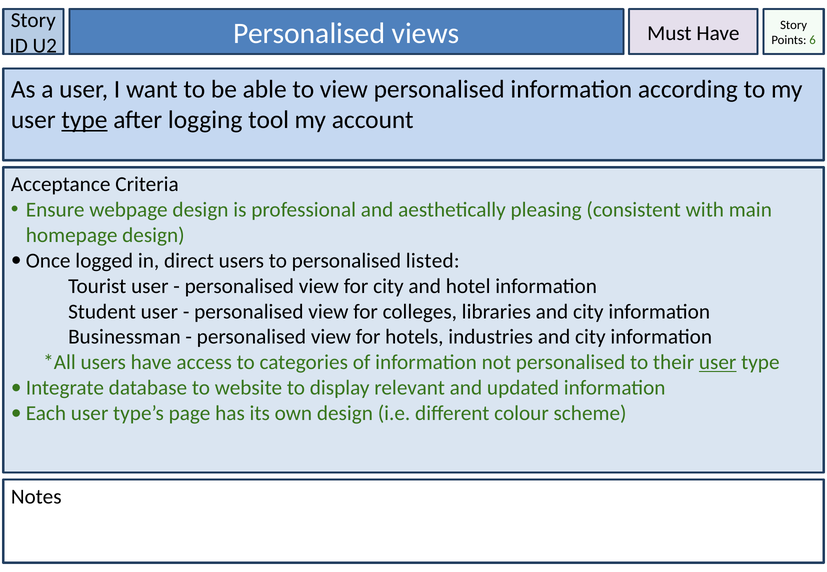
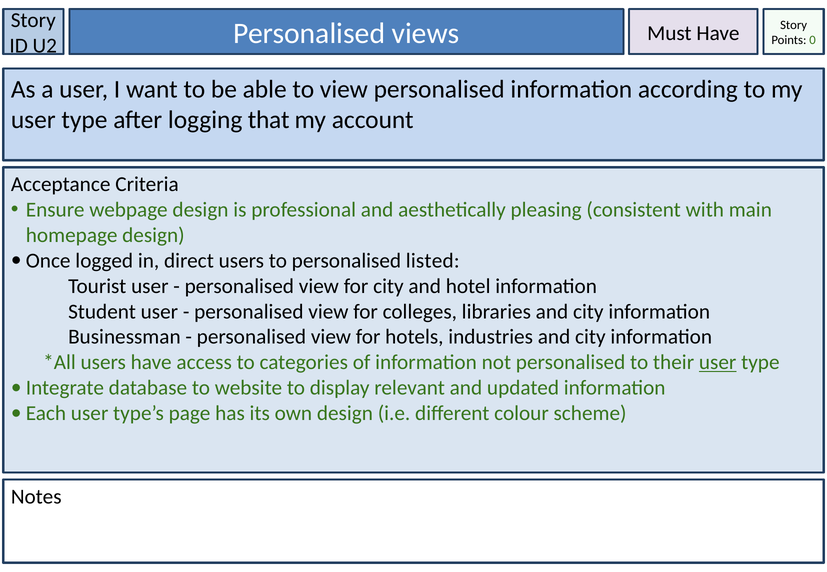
6: 6 -> 0 (813, 40)
type underline: present -> none (84, 120)
tool: tool -> that (269, 120)
